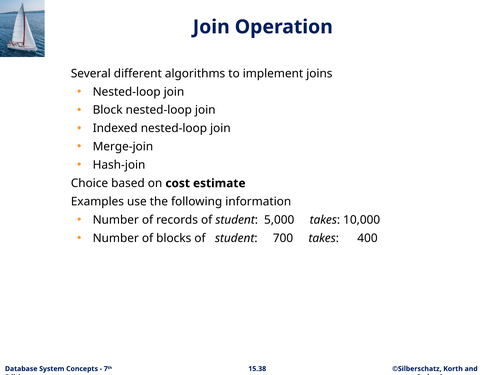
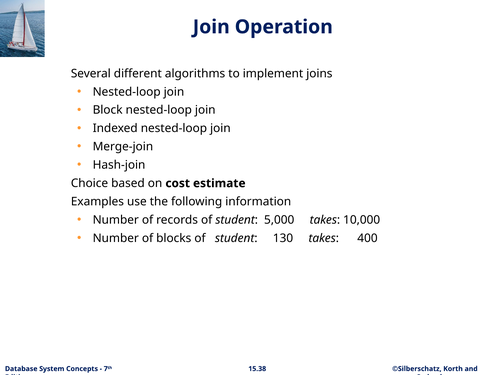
700: 700 -> 130 (283, 238)
